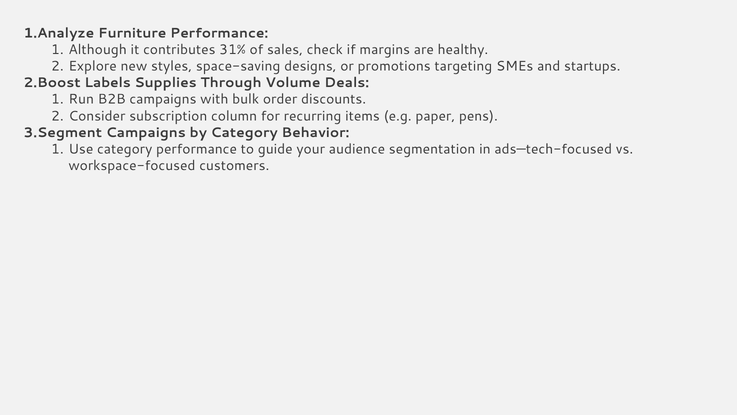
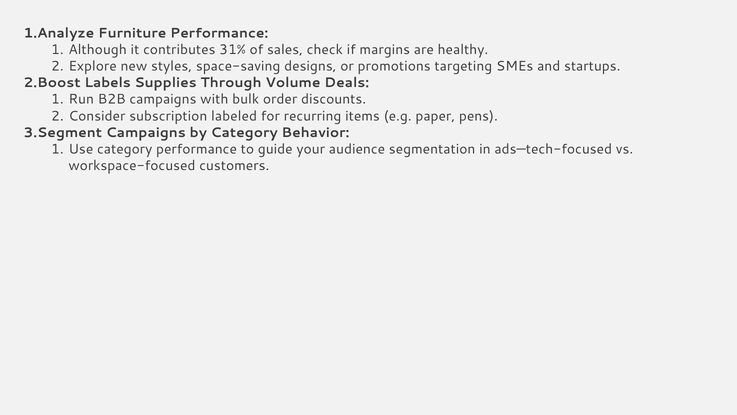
column: column -> labeled (234, 116)
